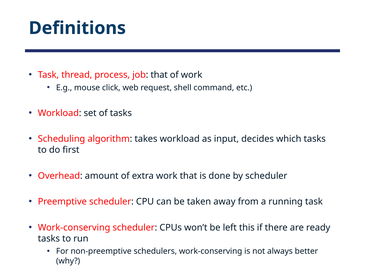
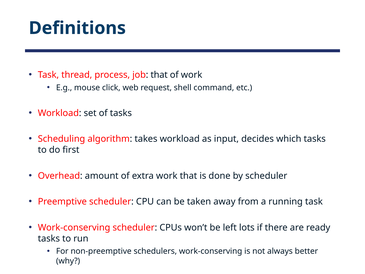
left this: this -> lots (247, 227)
